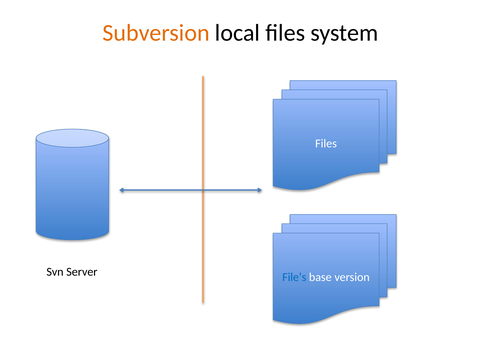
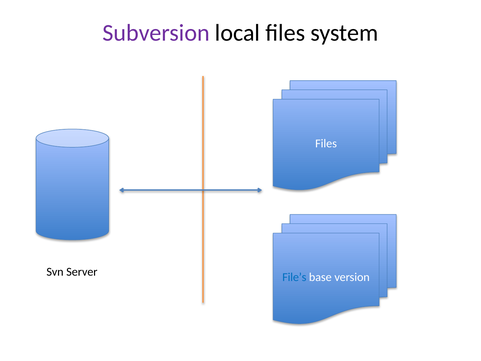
Subversion colour: orange -> purple (156, 33)
